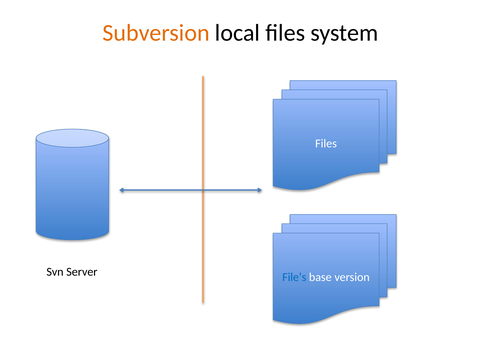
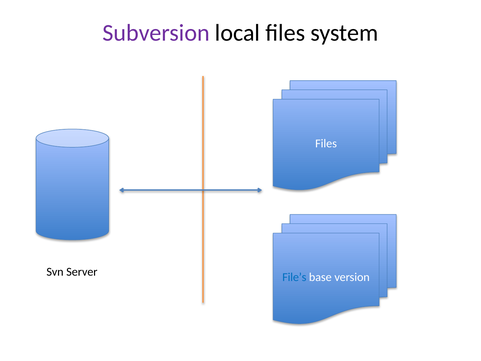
Subversion colour: orange -> purple (156, 33)
